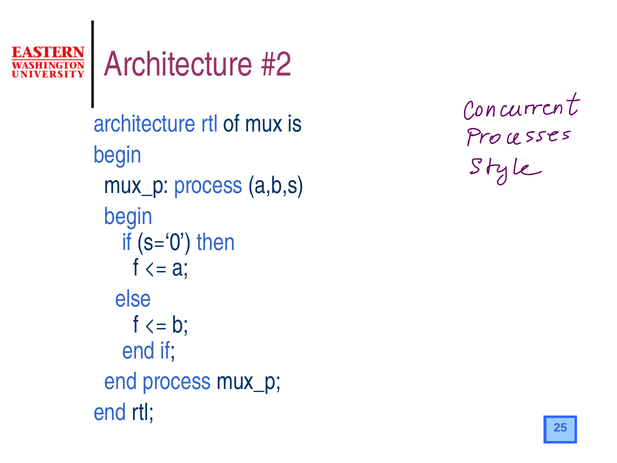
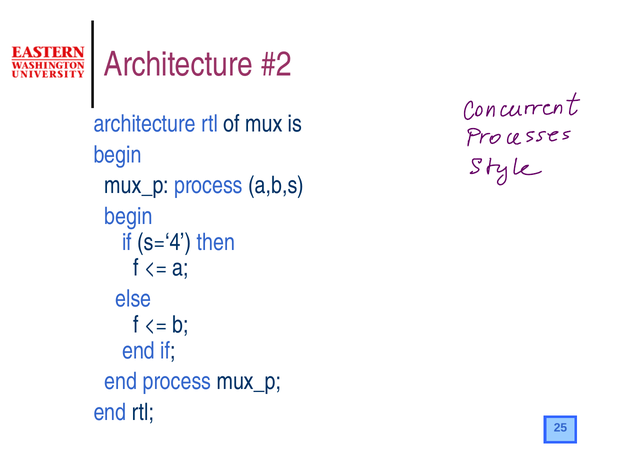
s=‘0: s=‘0 -> s=‘4 (164, 242)
